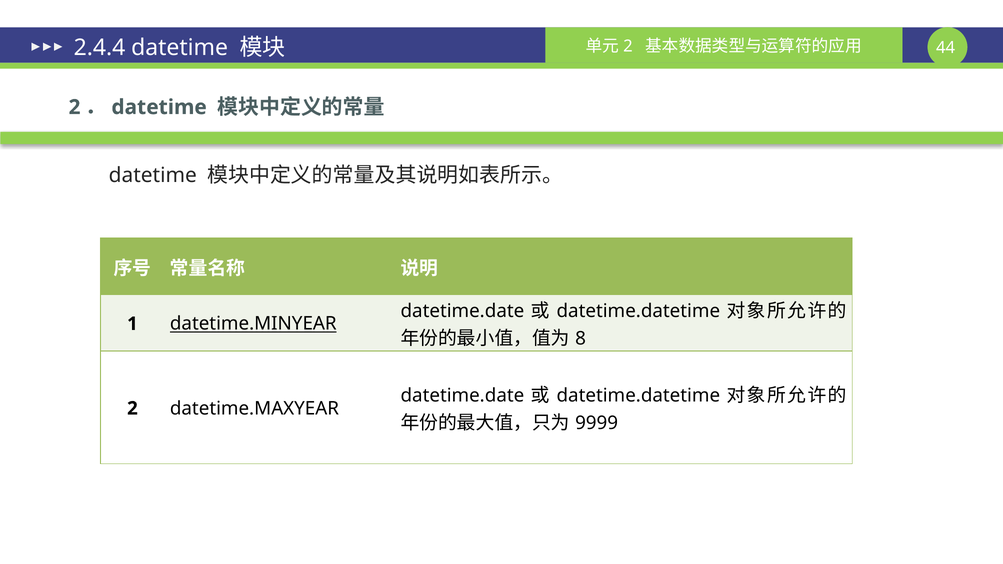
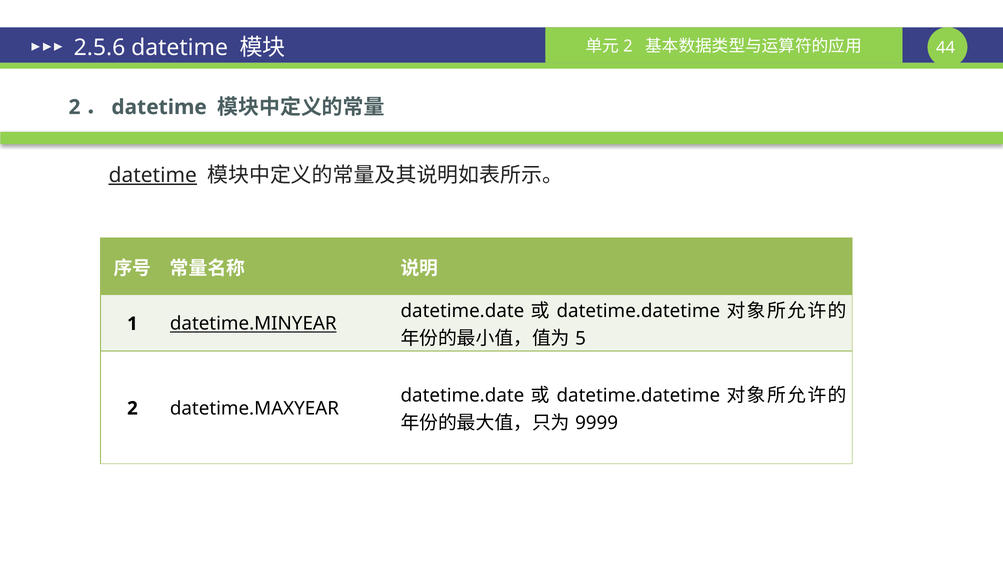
2.4.4: 2.4.4 -> 2.5.6 (100, 48)
datetime underline: none -> present (153, 175)
8: 8 -> 5 (581, 338)
